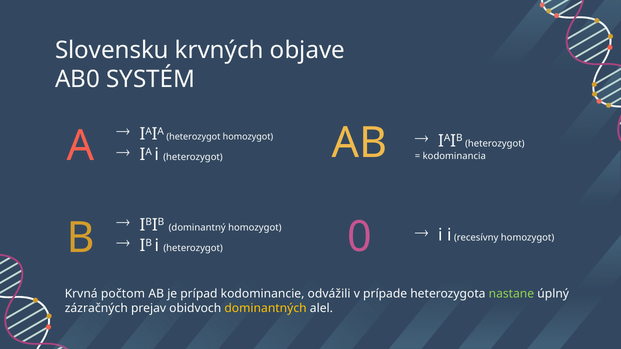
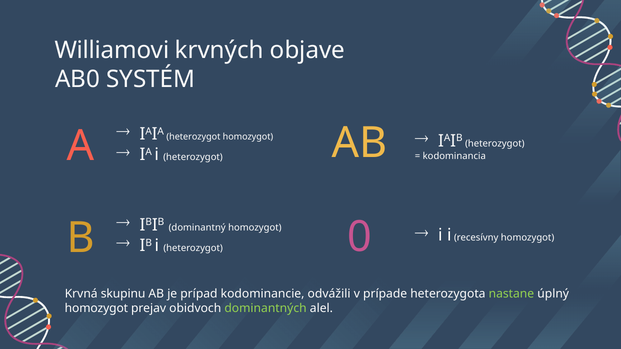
Slovensku: Slovensku -> Williamovi (112, 50)
počtom: počtom -> skupinu (123, 294)
zázračných: zázračných -> homozygot (96, 308)
dominantných colour: yellow -> light green (266, 308)
